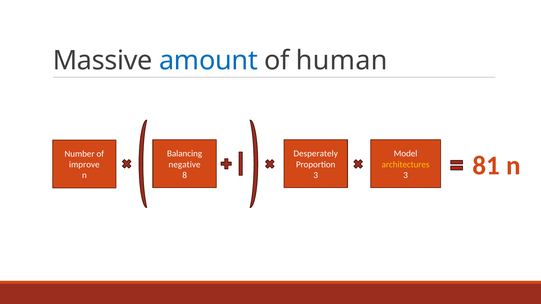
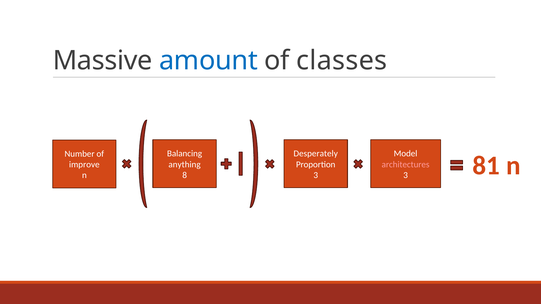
human: human -> classes (342, 61)
negative: negative -> anything (185, 165)
architectures colour: yellow -> pink (406, 165)
